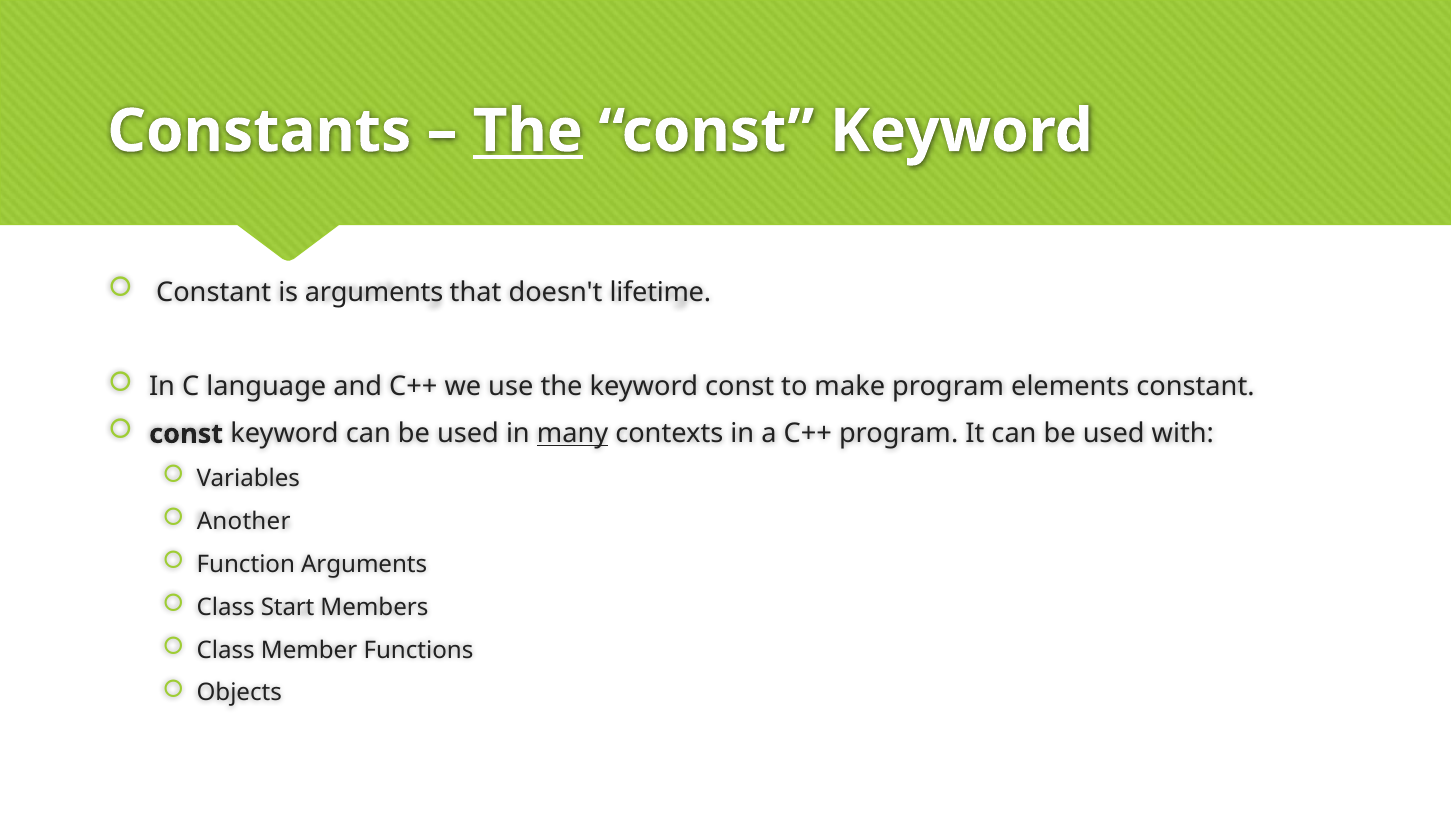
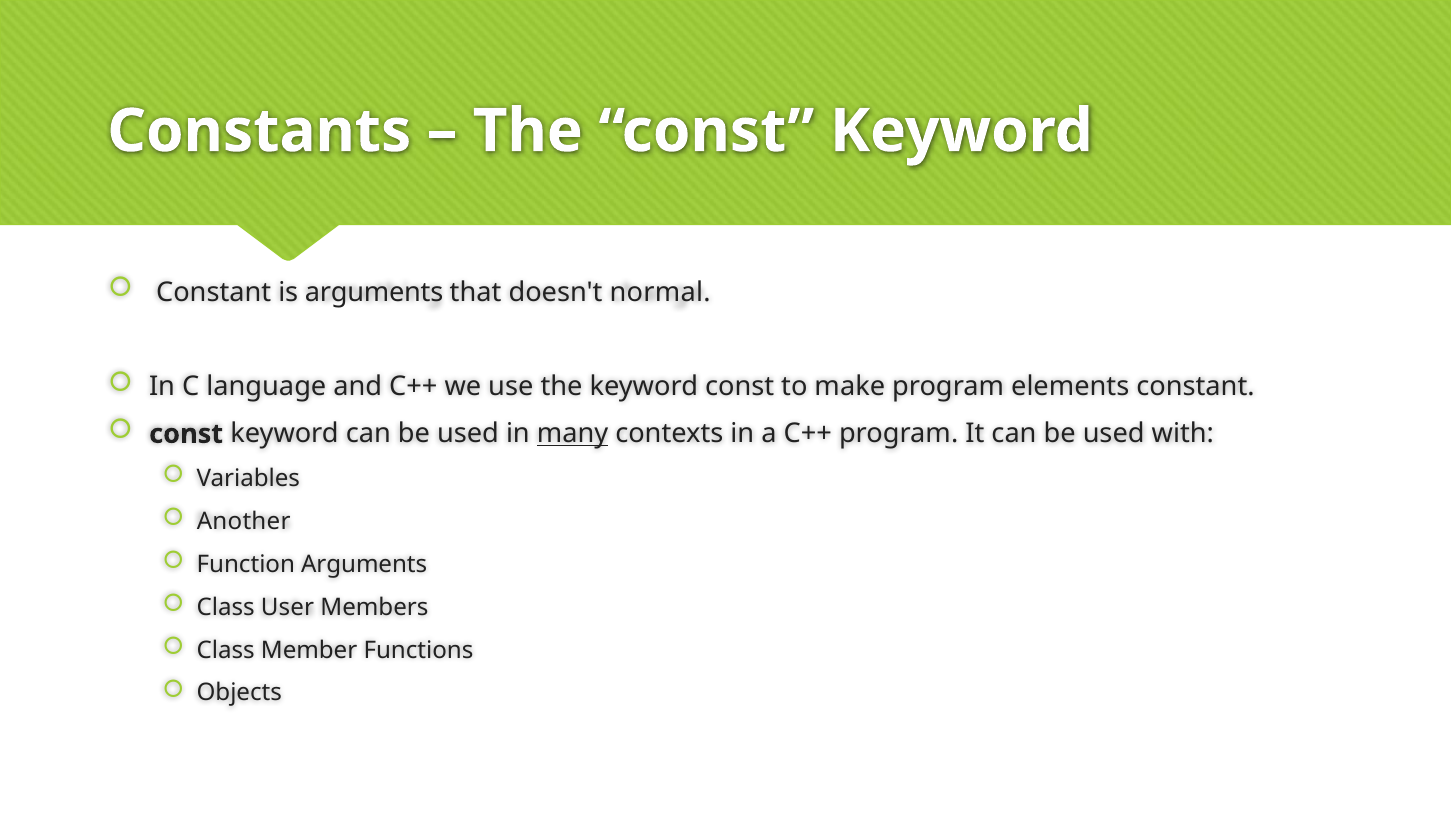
The underline: present -> none (528, 131)
lifetime: lifetime -> normal (660, 292)
Start: Start -> User (287, 607)
